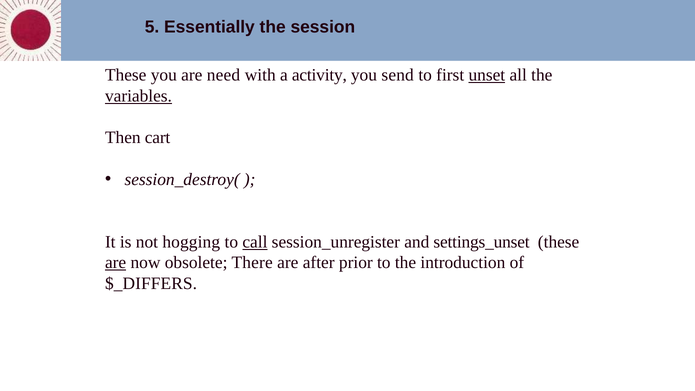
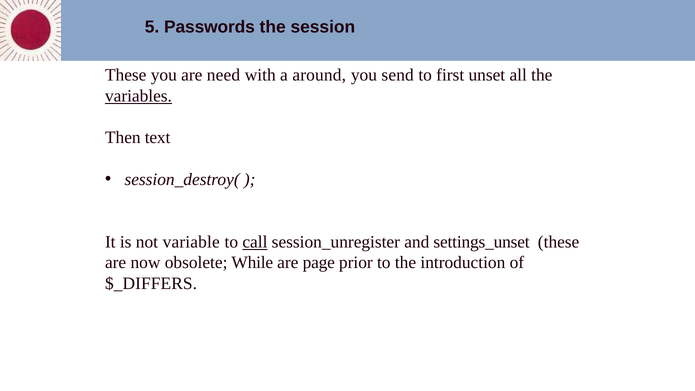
Essentially: Essentially -> Passwords (210, 27)
activity: activity -> around (319, 75)
unset underline: present -> none (487, 75)
cart: cart -> text (158, 138)
hogging: hogging -> variable (191, 242)
are underline: present -> none (116, 263)
There: There -> While (252, 263)
after: after -> page (319, 263)
